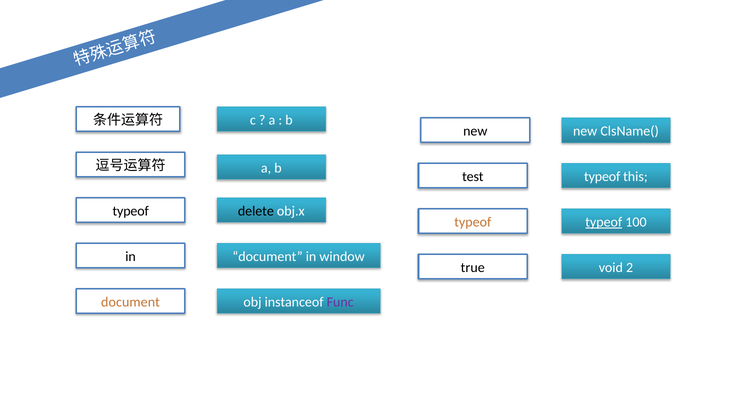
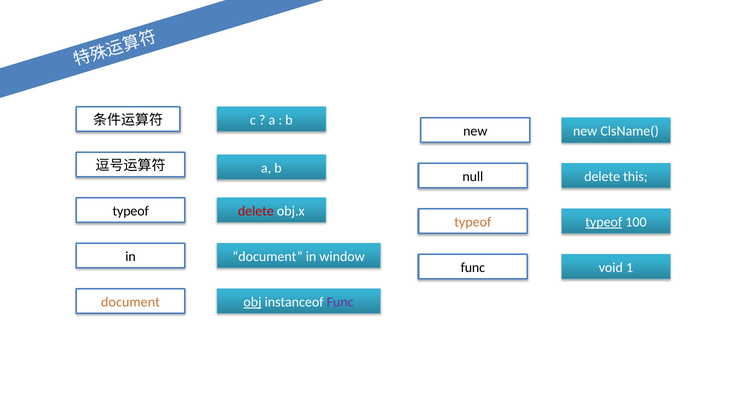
test: test -> null (473, 176)
typeof: typeof -> delete (602, 176)
delete colour: black -> red (256, 211)
true: true -> func (473, 267)
2: 2 -> 1 (630, 267)
obj underline: none -> present (252, 302)
